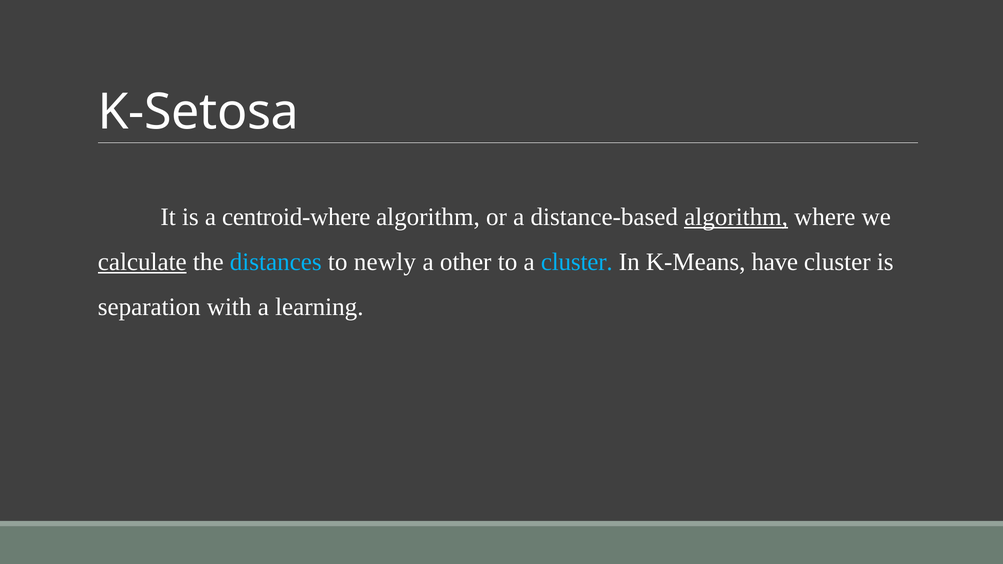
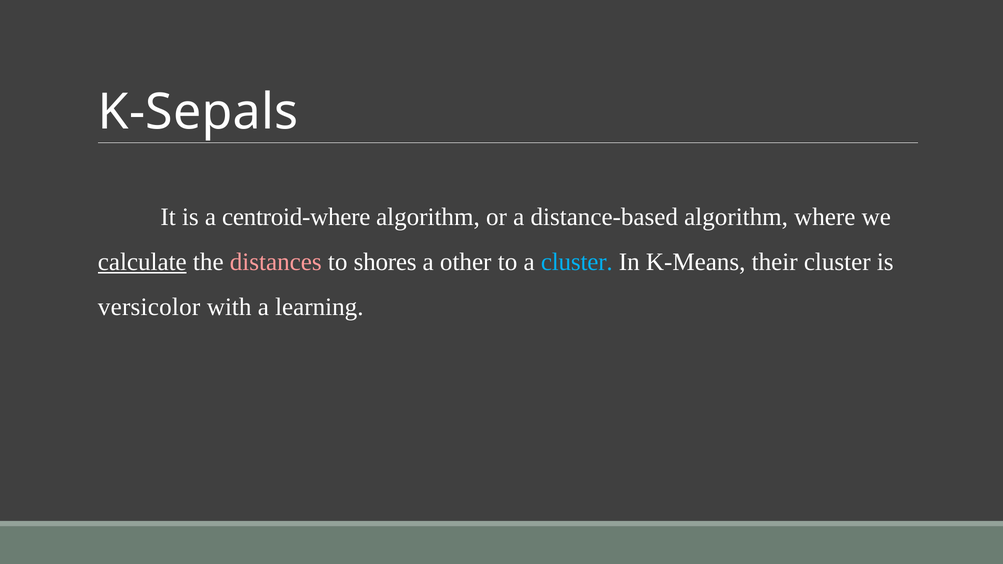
K-Setosa: K-Setosa -> K-Sepals (198, 112)
algorithm underline: present -> none (736, 217)
distances colour: light blue -> pink (276, 262)
newly: newly -> shores (385, 262)
have: have -> their (775, 262)
separation: separation -> versicolor (149, 307)
